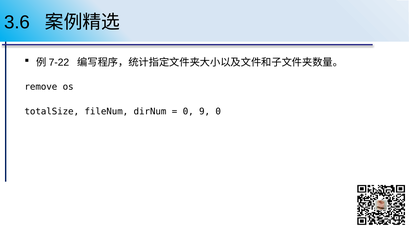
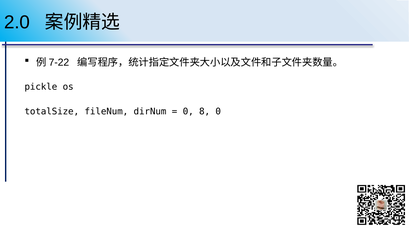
3.6: 3.6 -> 2.0 (17, 22)
remove: remove -> pickle (41, 87)
9: 9 -> 8 (205, 111)
